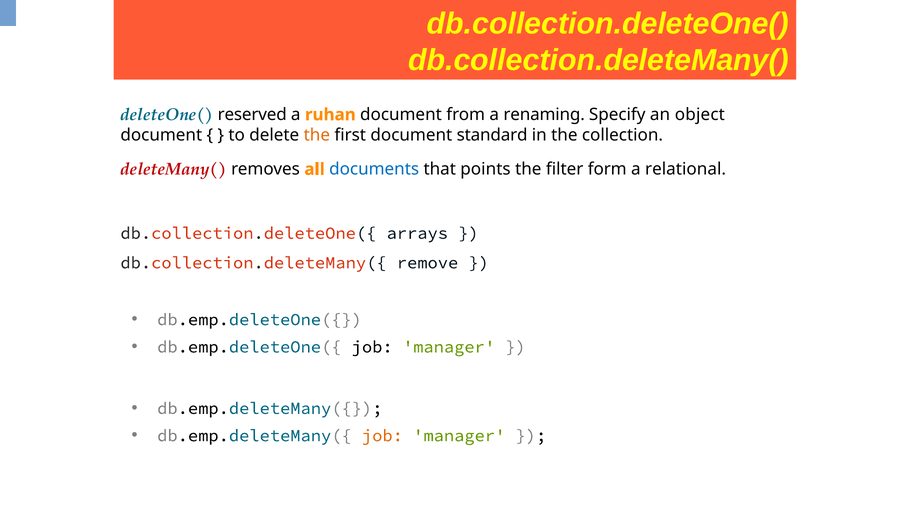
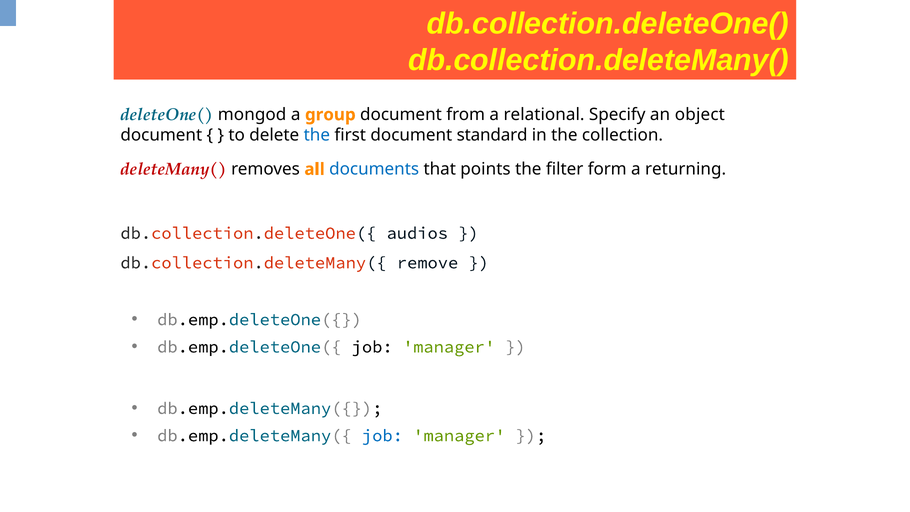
reserved: reserved -> mongod (252, 115)
ruhan: ruhan -> group (330, 115)
renaming: renaming -> relational (544, 115)
the colour: orange -> blue (317, 135)
relational: relational -> returning (686, 169)
arrays: arrays -> audios (417, 233)
job colour: orange -> blue (382, 435)
